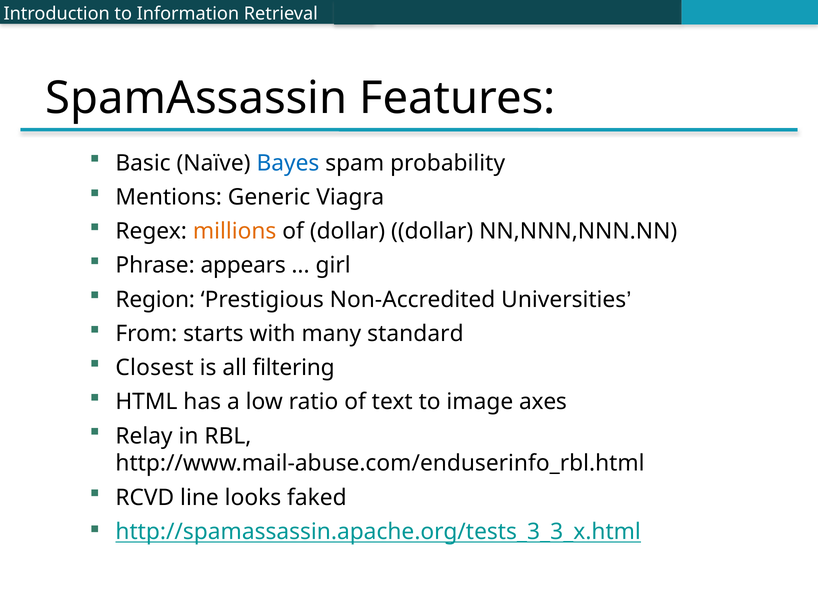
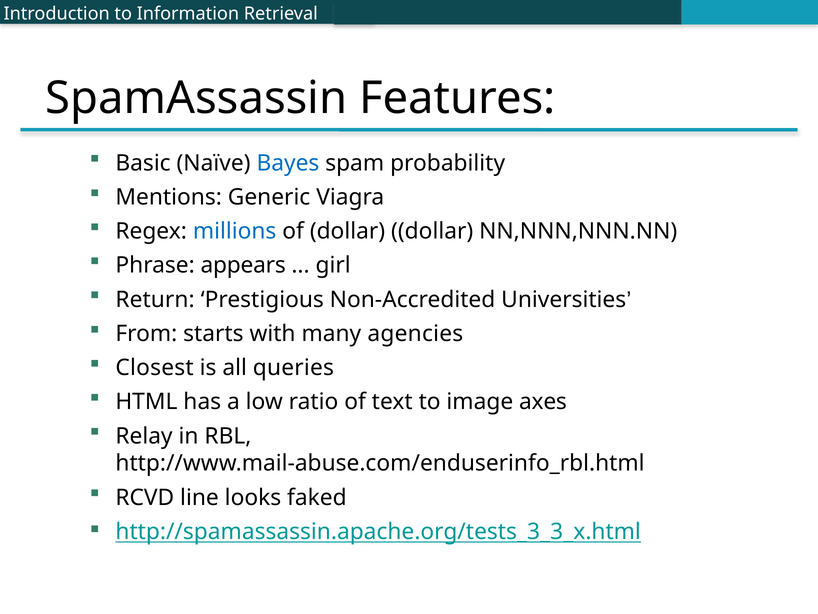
millions colour: orange -> blue (235, 231)
Region: Region -> Return (155, 299)
standard: standard -> agencies (415, 333)
filtering: filtering -> queries (293, 368)
